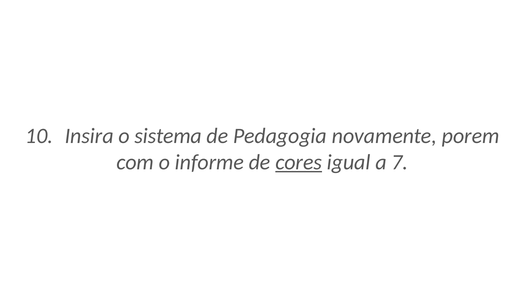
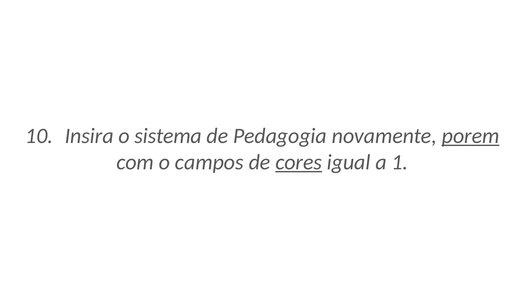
porem underline: none -> present (471, 136)
informe: informe -> campos (209, 162)
7: 7 -> 1 (400, 162)
